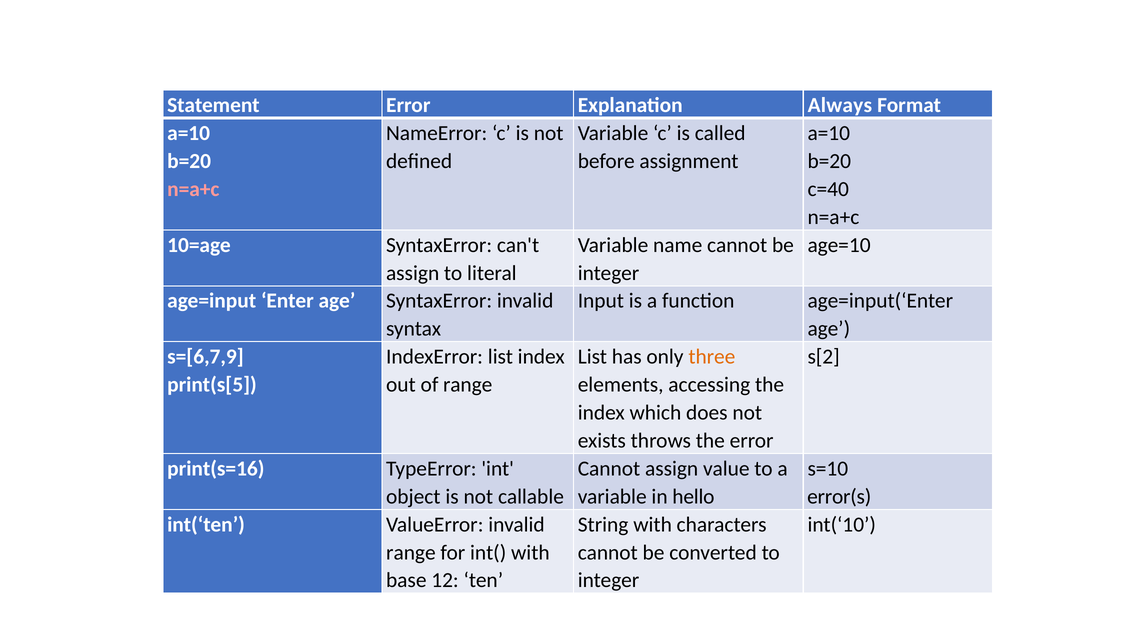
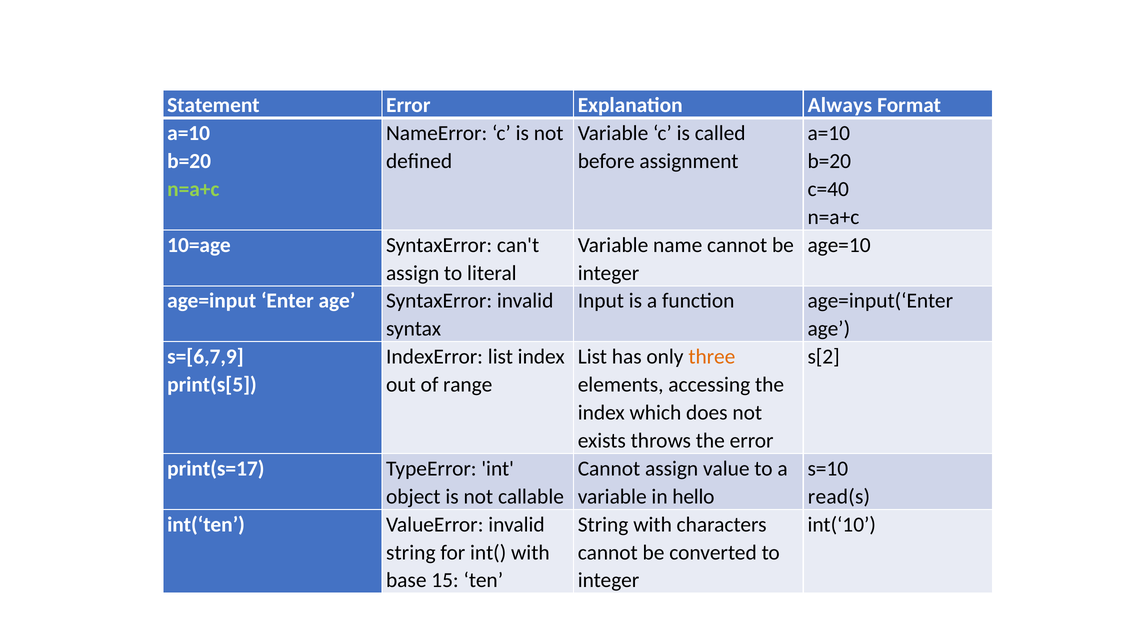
n=a+c colour: pink -> light green (193, 189)
print(s=16: print(s=16 -> print(s=17 (216, 469)
error(s: error(s -> read(s (839, 497)
range: range -> string (411, 553)
12: 12 -> 15 (445, 581)
